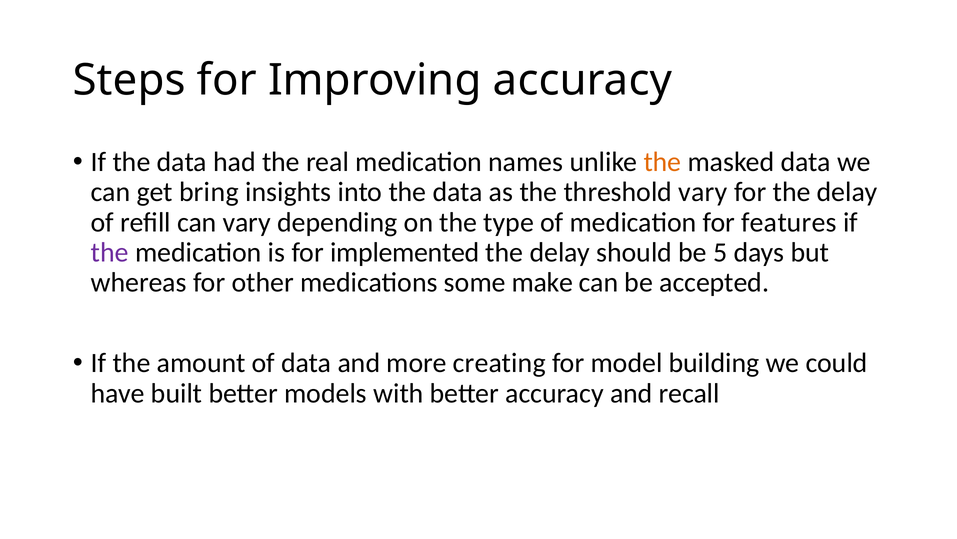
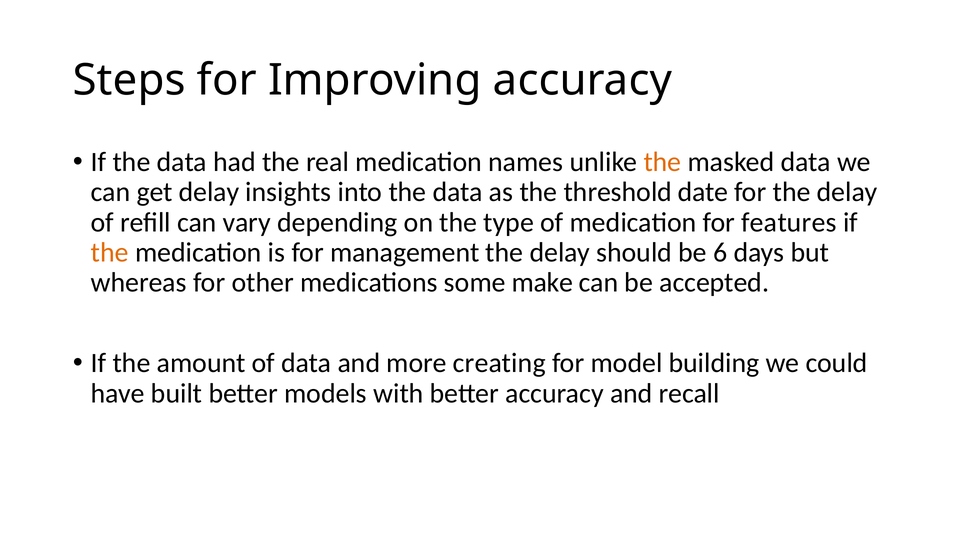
get bring: bring -> delay (209, 192)
threshold vary: vary -> date (703, 192)
the colour: purple -> orange (110, 252)
implemented: implemented -> management (405, 252)
5: 5 -> 6 (720, 252)
